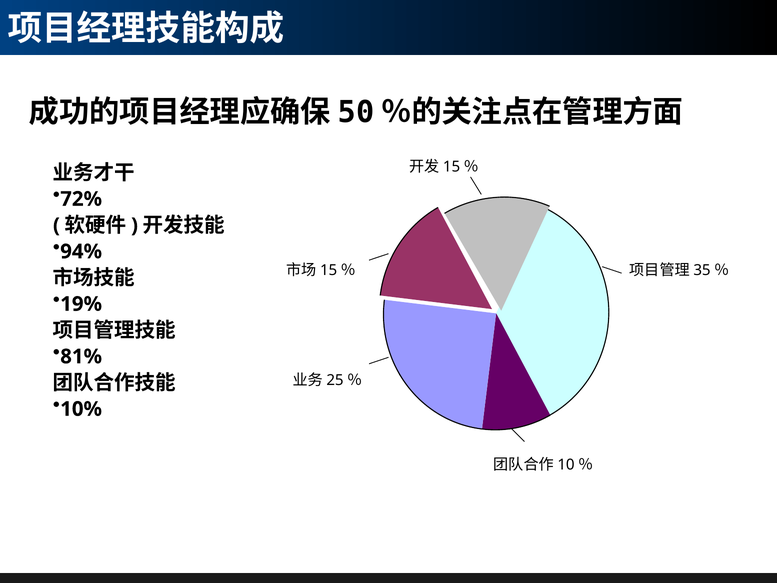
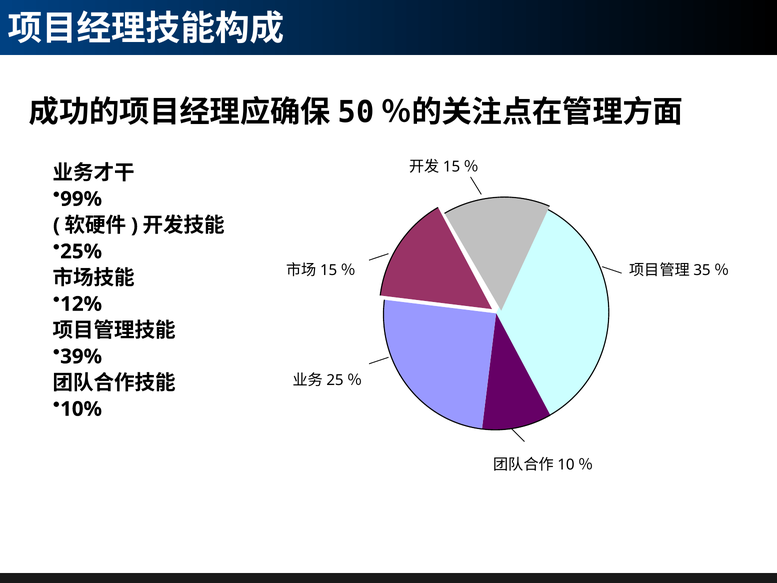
72%: 72% -> 99% (81, 199)
94%: 94% -> 25% (81, 251)
19%: 19% -> 12% (81, 304)
81%: 81% -> 39% (81, 356)
